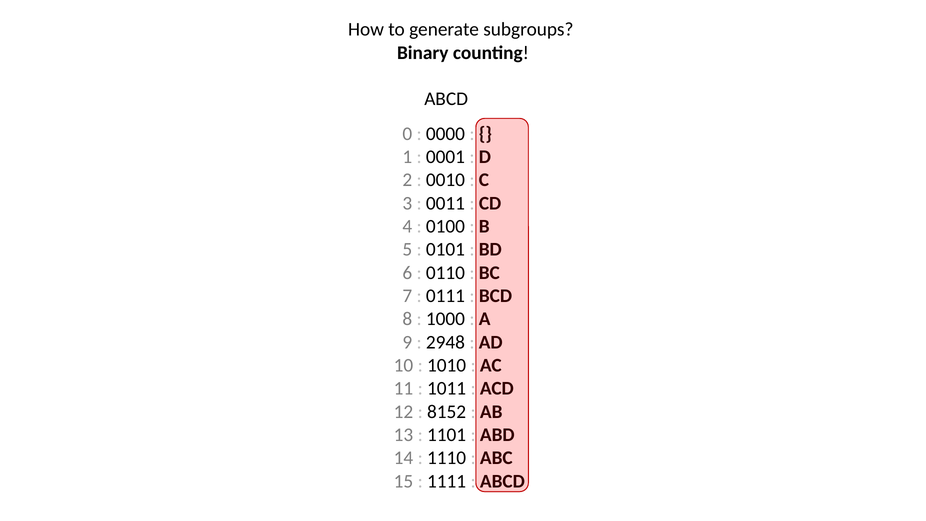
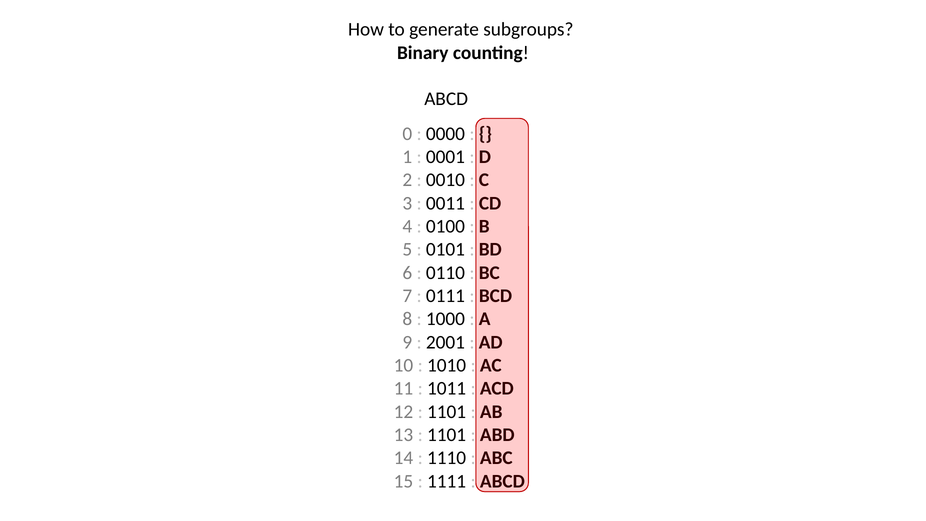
2948: 2948 -> 2001 (445, 342)
8152: 8152 -> 1101 (447, 412)
